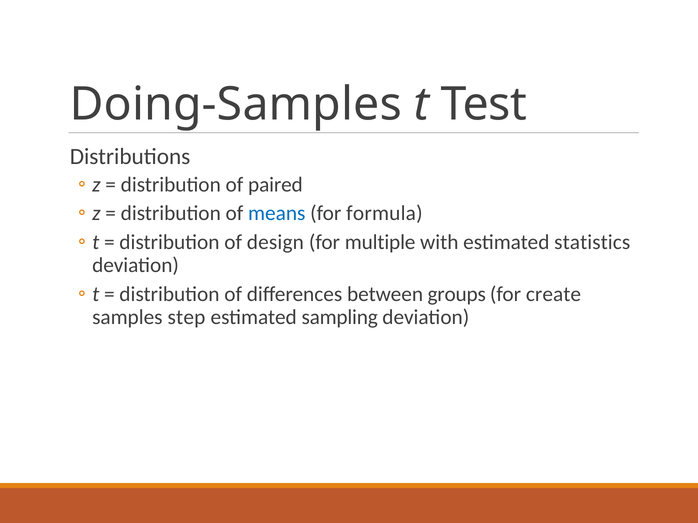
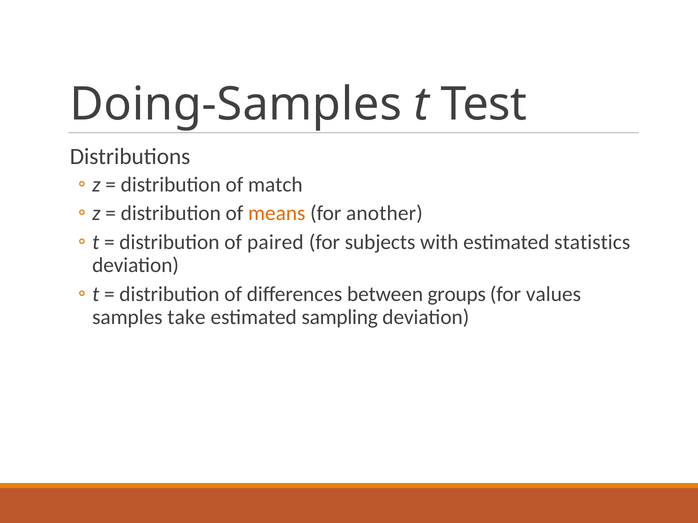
paired: paired -> match (275, 185)
means colour: blue -> orange (277, 214)
formula: formula -> another (384, 214)
design: design -> paired (275, 242)
multiple: multiple -> subjects (380, 242)
create: create -> values (553, 294)
step: step -> take (186, 317)
